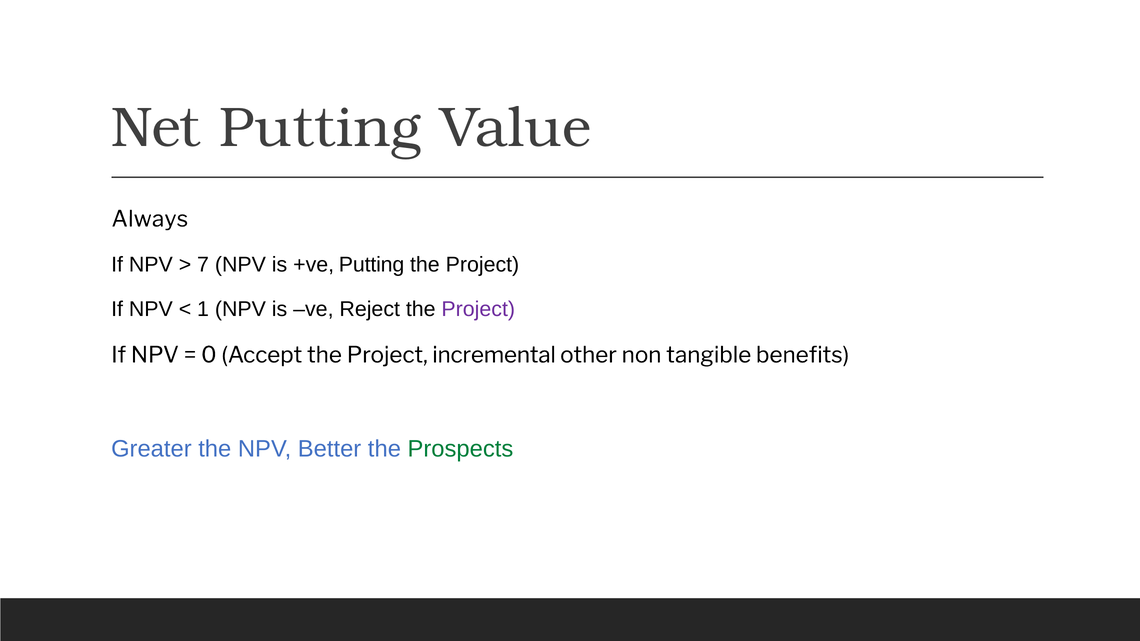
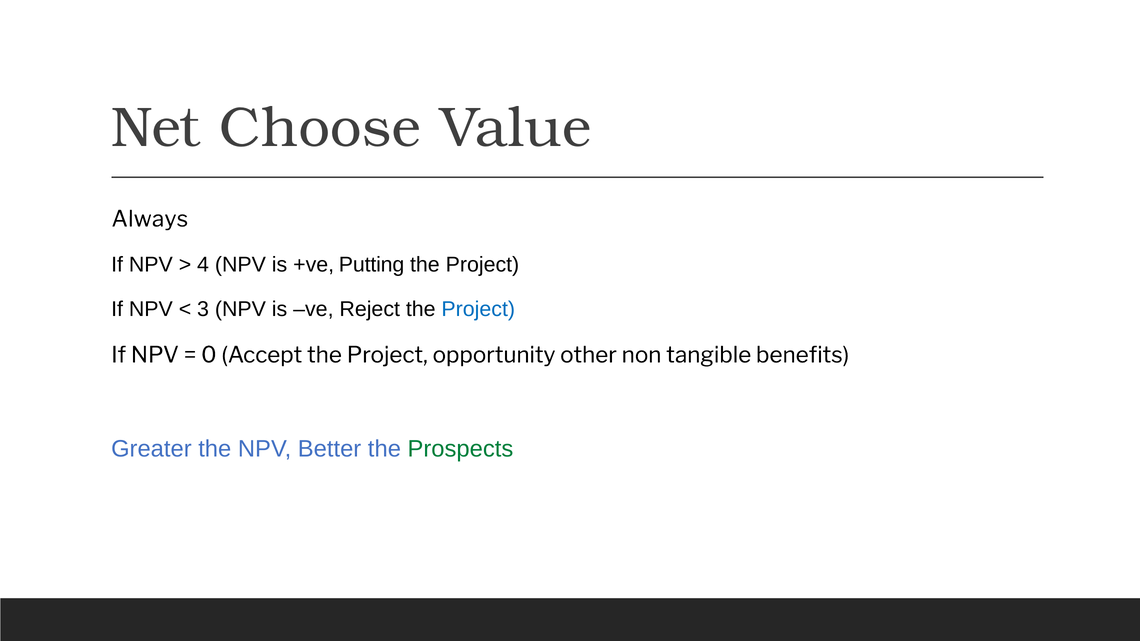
Net Putting: Putting -> Choose (320, 128)
7: 7 -> 4 (203, 265)
1: 1 -> 3 (203, 309)
Project colour: purple -> blue (478, 309)
incremental: incremental -> opportunity (494, 355)
